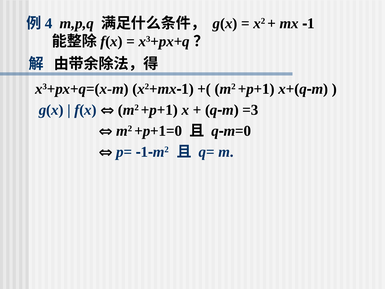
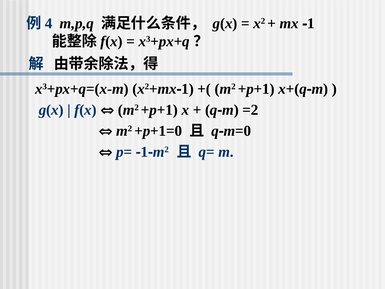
=3: =3 -> =2 (250, 110)
